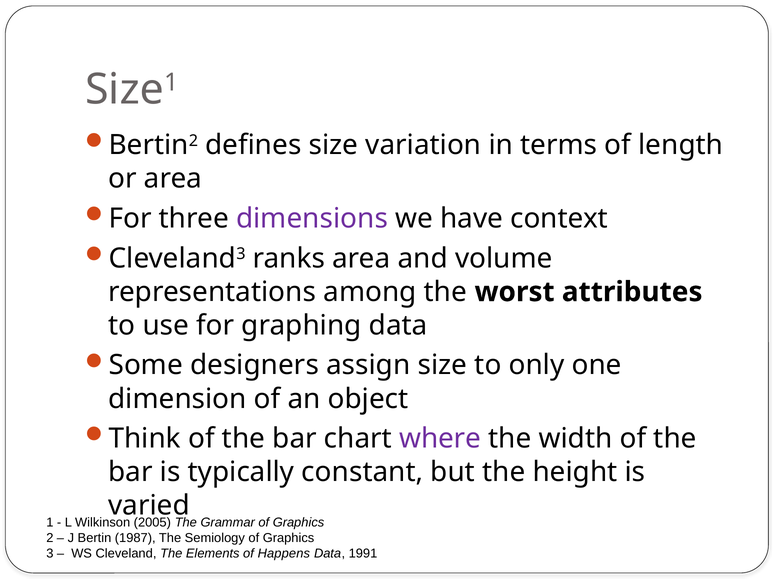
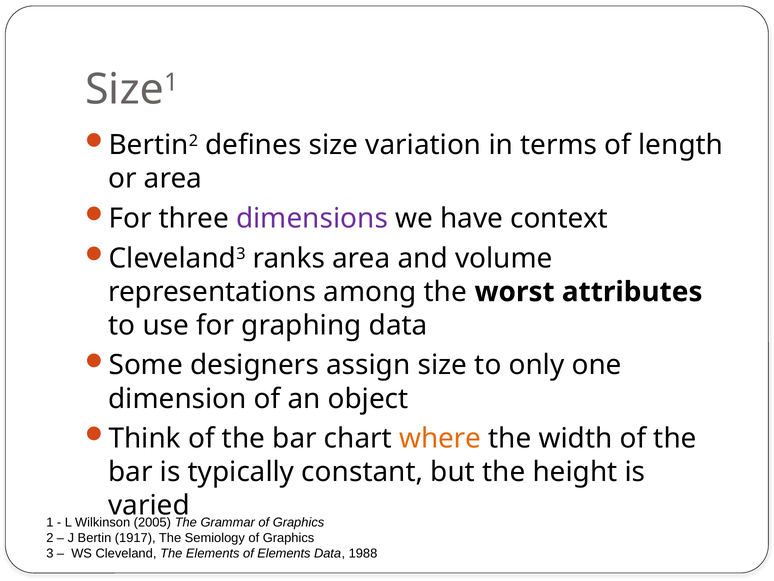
where colour: purple -> orange (440, 438)
1987: 1987 -> 1917 (135, 537)
of Happens: Happens -> Elements (284, 553)
1991: 1991 -> 1988 (363, 553)
